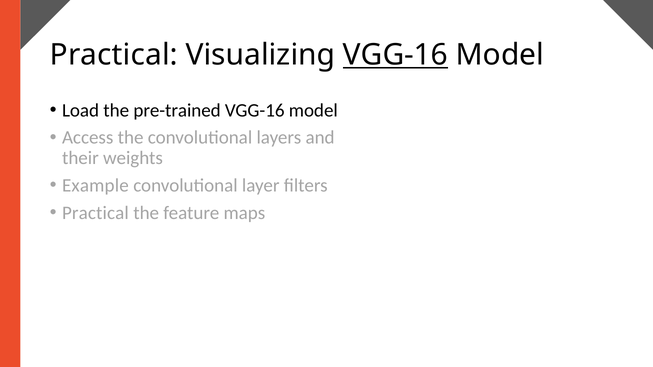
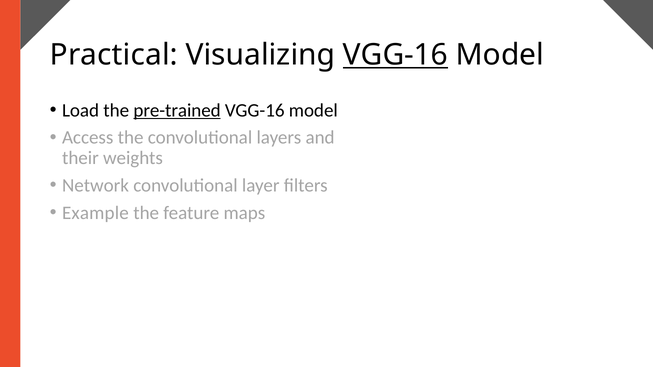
pre-trained underline: none -> present (177, 110)
Example: Example -> Network (95, 186)
Practical: Practical -> Example (95, 213)
